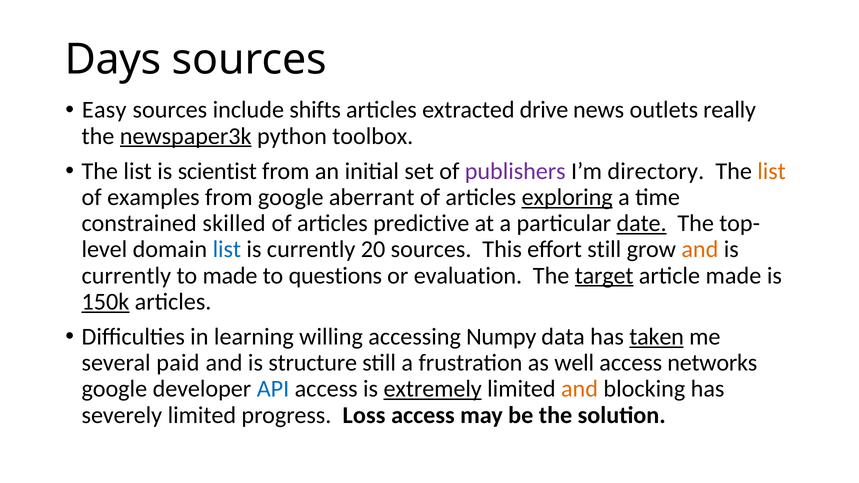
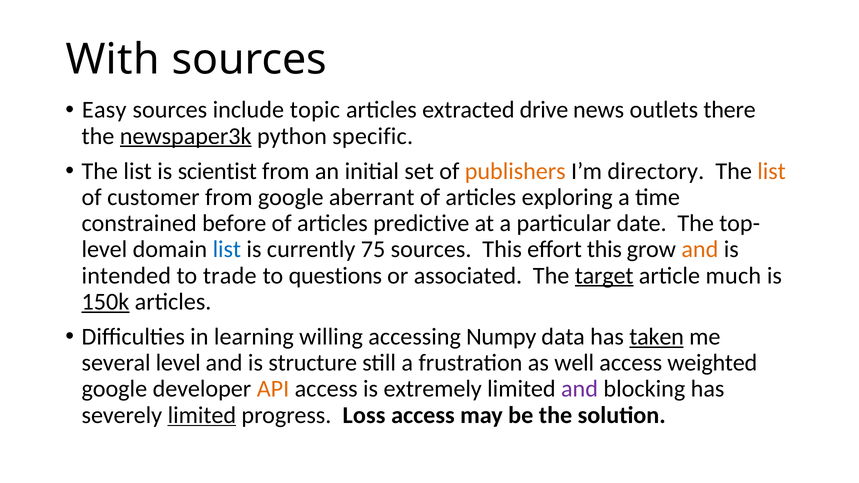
Days: Days -> With (113, 59)
shifts: shifts -> topic (315, 110)
really: really -> there (730, 110)
toolbox: toolbox -> specific (373, 136)
publishers colour: purple -> orange (515, 171)
examples: examples -> customer (153, 197)
exploring underline: present -> none (567, 197)
skilled: skilled -> before (234, 223)
date underline: present -> none (642, 223)
20: 20 -> 75 (373, 250)
effort still: still -> this (604, 250)
currently: currently -> intended (126, 276)
to made: made -> trade (230, 276)
evaluation: evaluation -> associated (468, 276)
article made: made -> much (733, 276)
several paid: paid -> level (178, 363)
networks: networks -> weighted (712, 363)
API colour: blue -> orange (273, 389)
extremely underline: present -> none (433, 389)
and colour: orange -> purple (580, 389)
limited underline: none -> present (202, 415)
